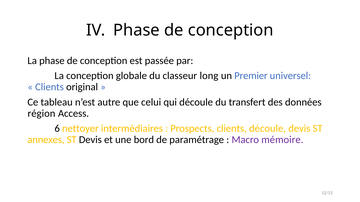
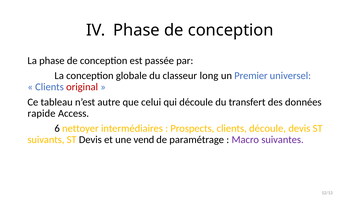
original colour: black -> red (82, 87)
région: région -> rapide (41, 114)
annexes: annexes -> suivants (46, 140)
bord: bord -> vend (144, 140)
mémoire: mémoire -> suivantes (282, 140)
